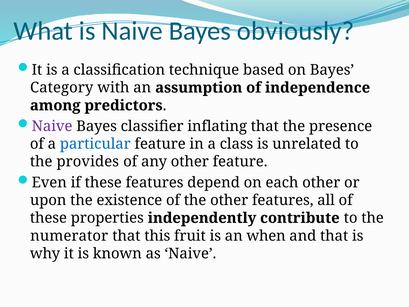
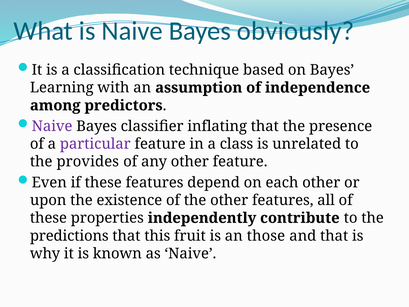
Category: Category -> Learning (62, 88)
particular colour: blue -> purple (95, 144)
numerator: numerator -> predictions (69, 236)
when: when -> those (266, 236)
